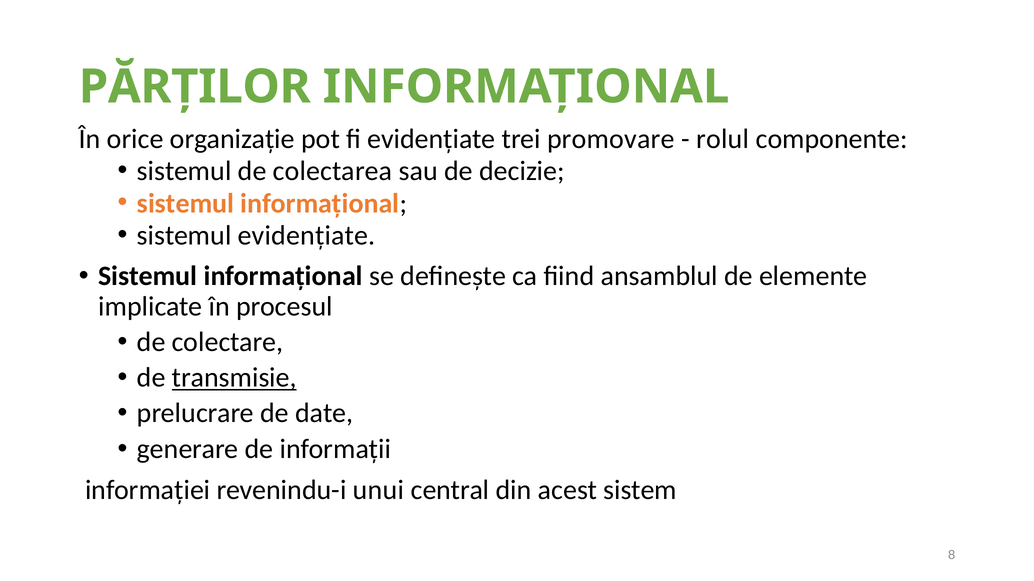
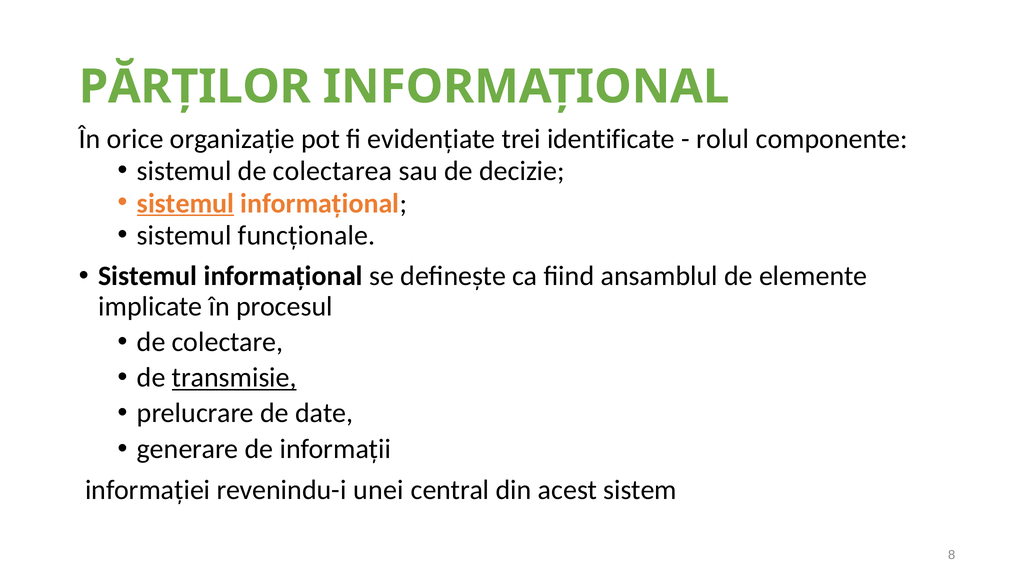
promovare: promovare -> identificate (611, 139)
sistemul underline: none -> present (186, 204)
sistemul evidenţiate: evidenţiate -> funcţionale (307, 236)
unui: unui -> unei (378, 490)
